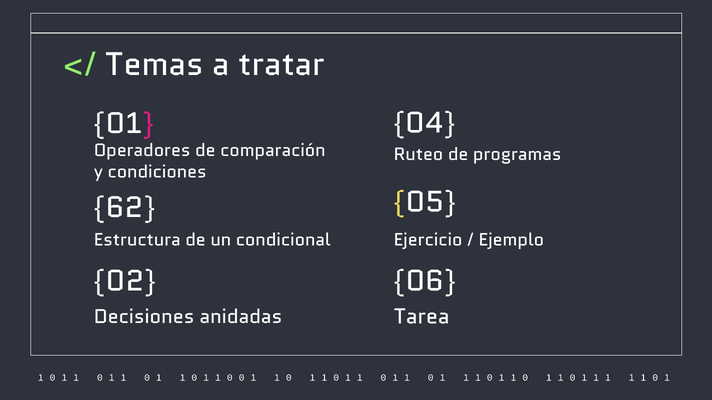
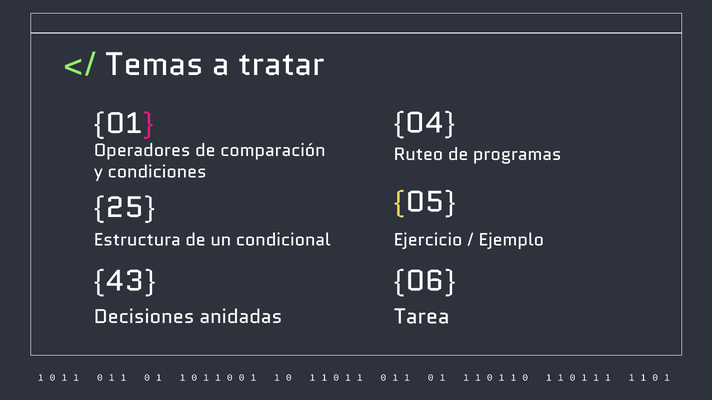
62: 62 -> 25 (125, 208)
02: 02 -> 43 (125, 281)
